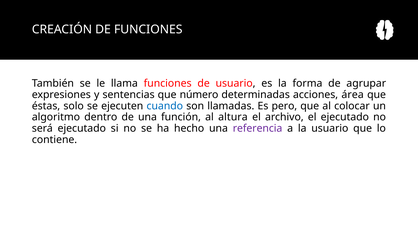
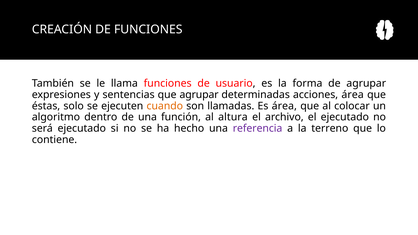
que número: número -> agrupar (199, 95)
cuando colour: blue -> orange (165, 106)
Es pero: pero -> área (284, 106)
la usuario: usuario -> terreno (330, 129)
